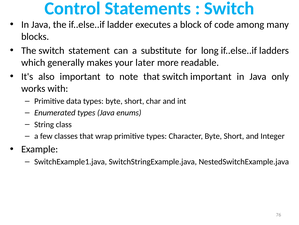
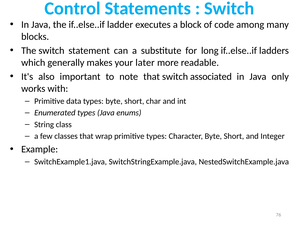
switch important: important -> associated (211, 76)
